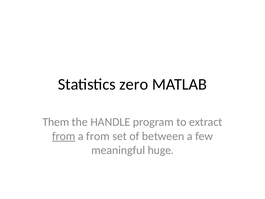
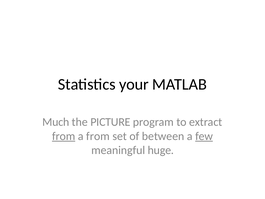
zero: zero -> your (134, 84)
Them: Them -> Much (56, 122)
HANDLE: HANDLE -> PICTURE (110, 122)
few underline: none -> present (204, 136)
